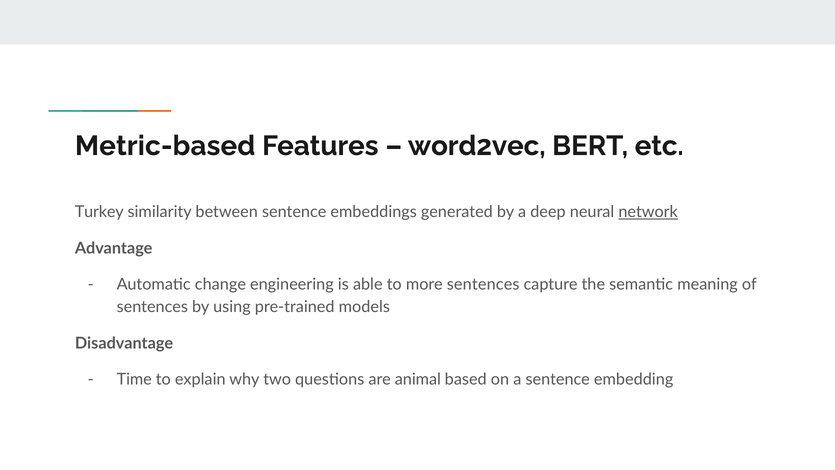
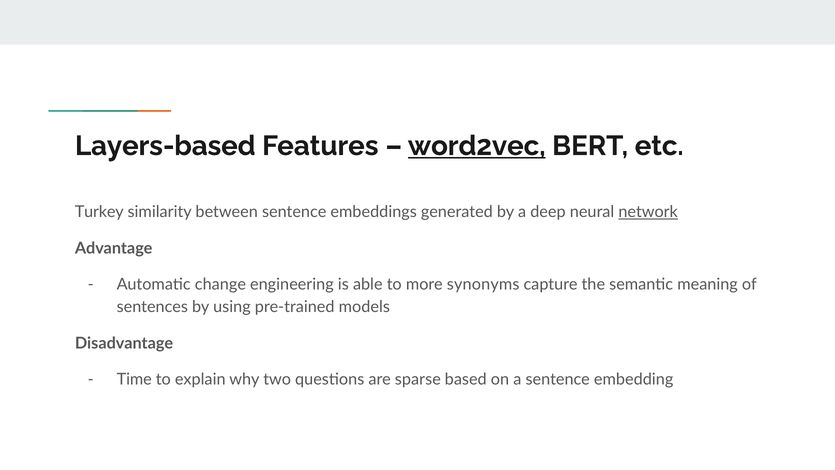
Metric-based: Metric-based -> Layers-based (165, 146)
word2vec underline: none -> present (477, 146)
more sentences: sentences -> synonyms (483, 284)
animal: animal -> sparse (418, 379)
